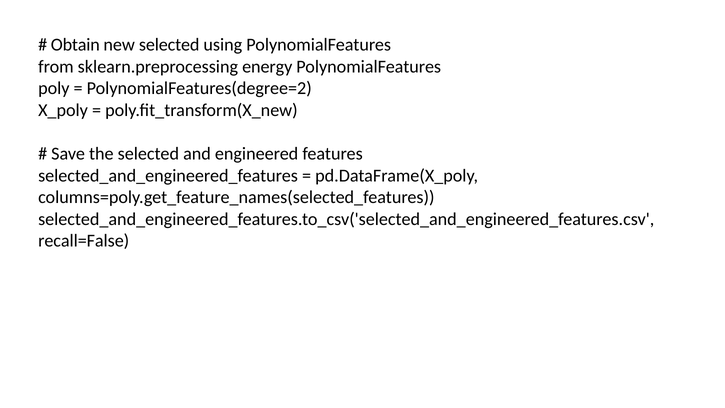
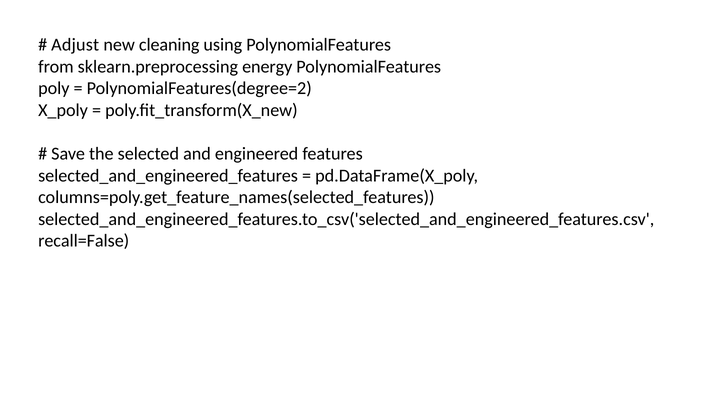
Obtain: Obtain -> Adjust (75, 45)
new selected: selected -> cleaning (169, 45)
